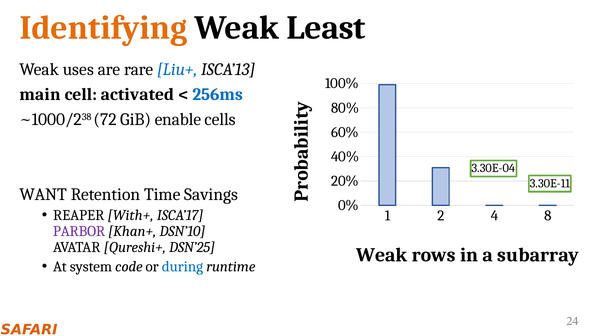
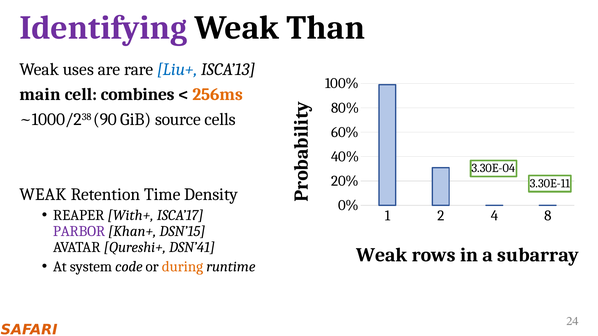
Identifying colour: orange -> purple (103, 28)
Least: Least -> Than (326, 28)
activated: activated -> combines (138, 95)
256ms colour: blue -> orange (218, 95)
72: 72 -> 90 (105, 120)
enable: enable -> source (178, 120)
WANT: WANT -> WEAK (43, 195)
Savings: Savings -> Density (211, 195)
DSN’10: DSN’10 -> DSN’15 (182, 231)
DSN’25: DSN’25 -> DSN’41 (192, 248)
during colour: blue -> orange (182, 267)
